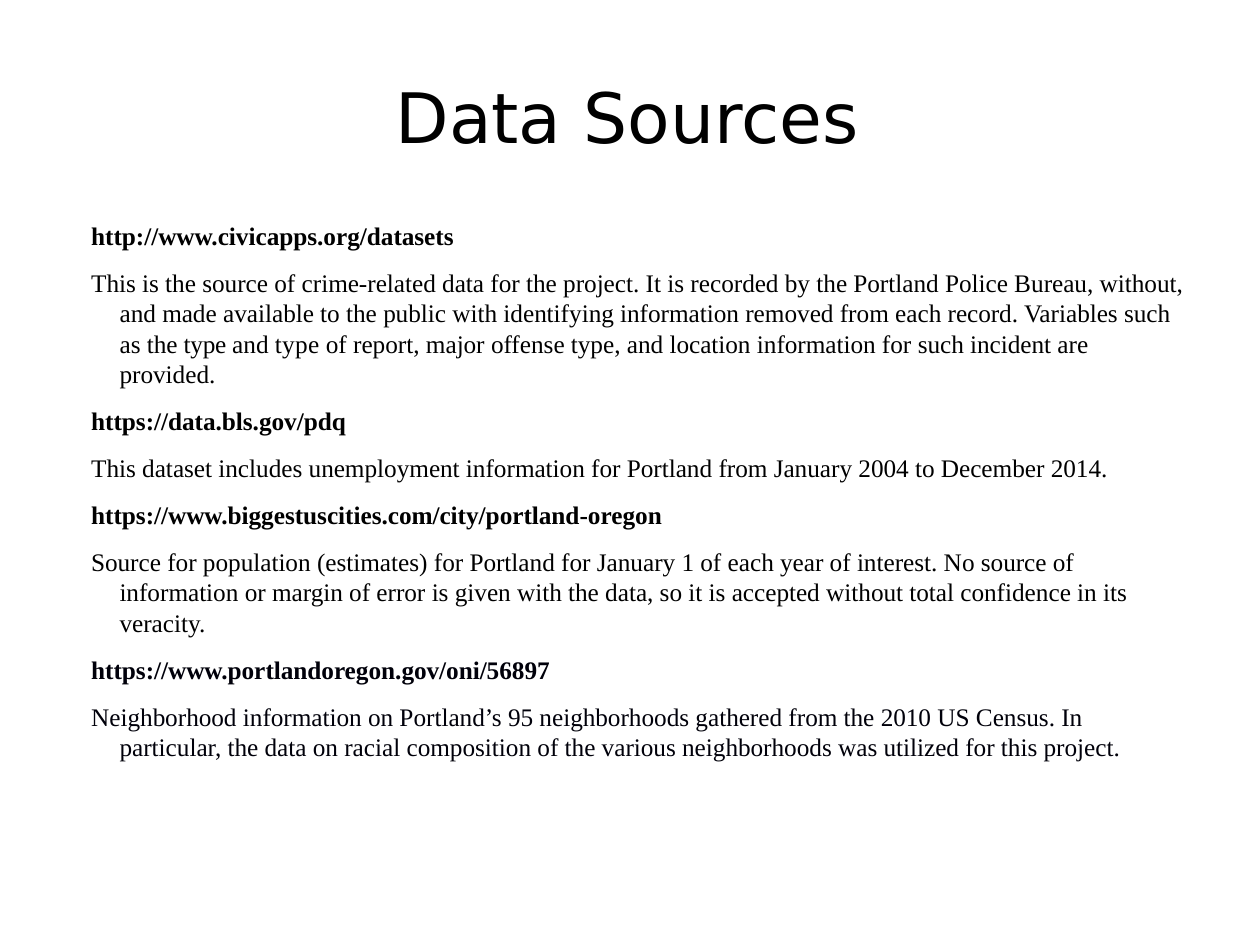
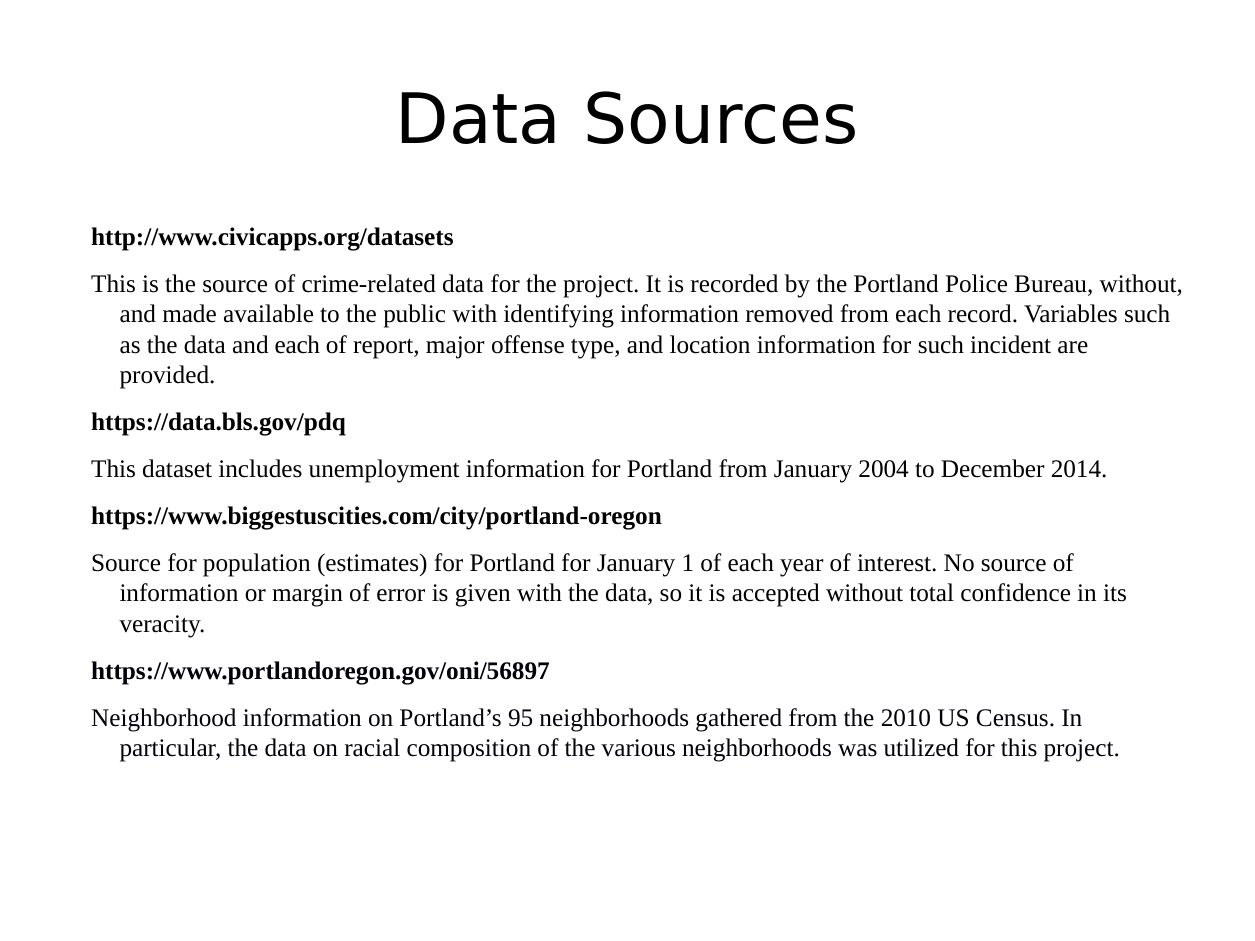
as the type: type -> data (205, 345)
and type: type -> each (297, 345)
